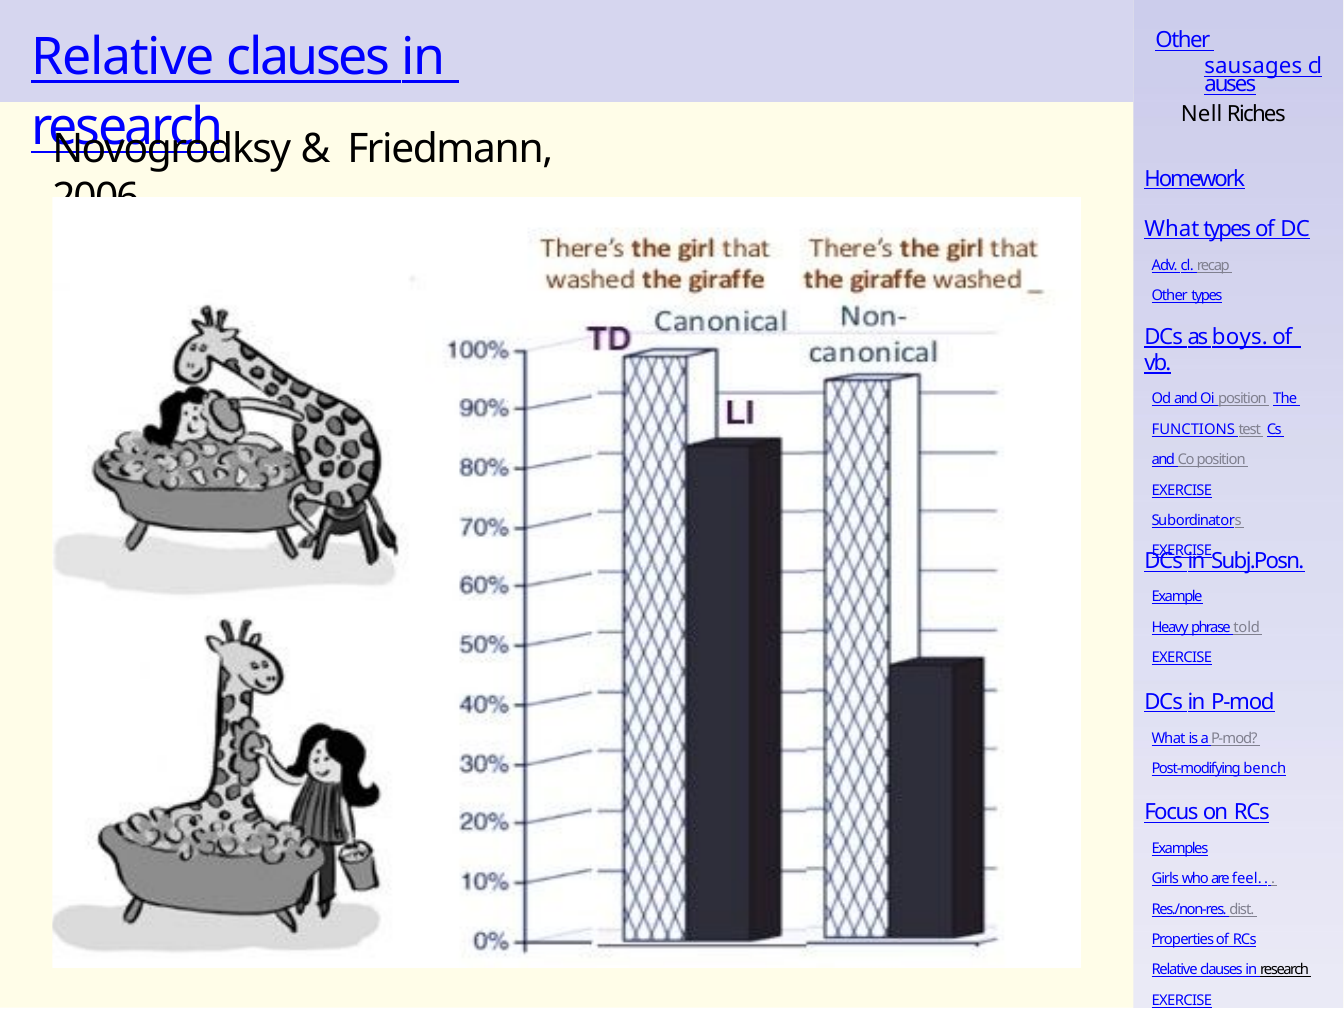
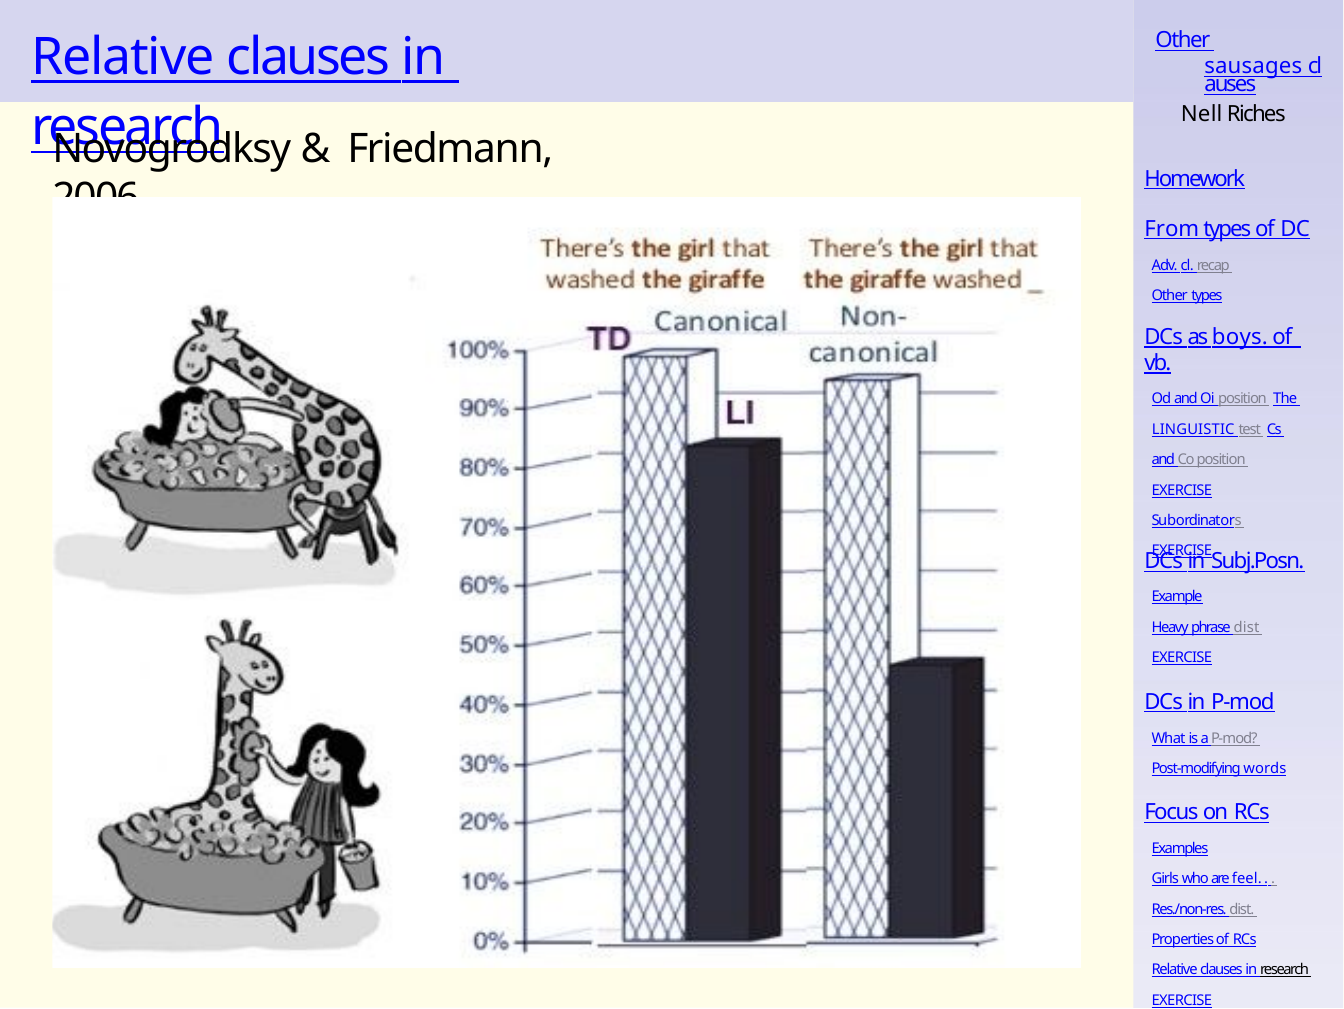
What: What -> From (1172, 229)
FUNCTIONS: FUNCTIONS -> LINGUISTIC (1193, 429)
phrase told: told -> dist (1247, 627)
bench: bench -> words (1265, 769)
